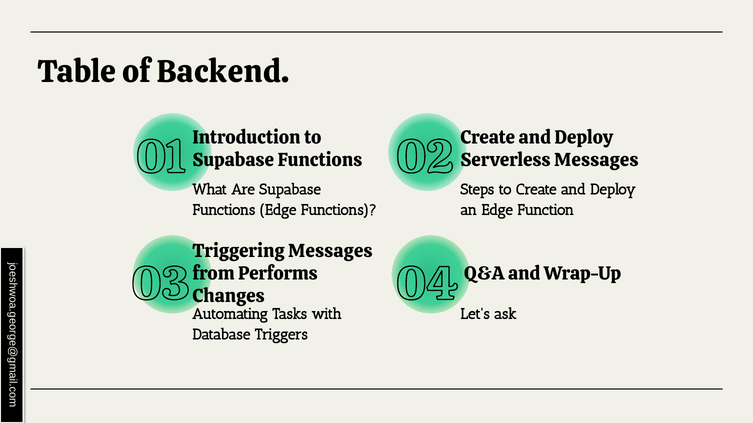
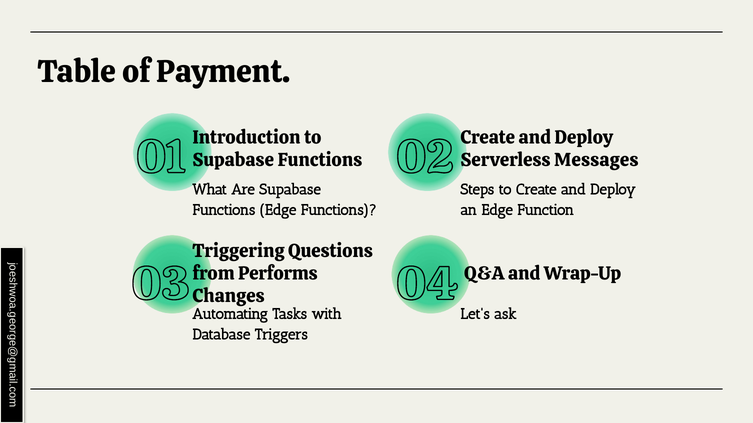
Backend: Backend -> Payment (223, 72)
Triggering Messages: Messages -> Questions (330, 251)
